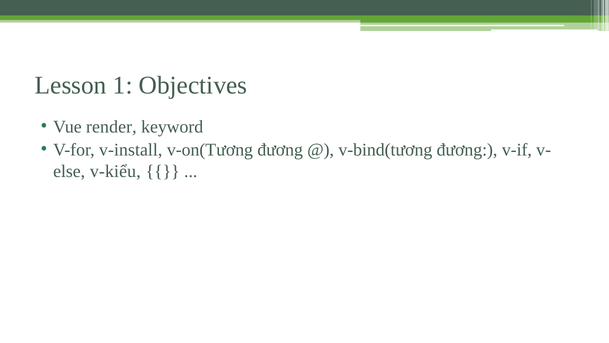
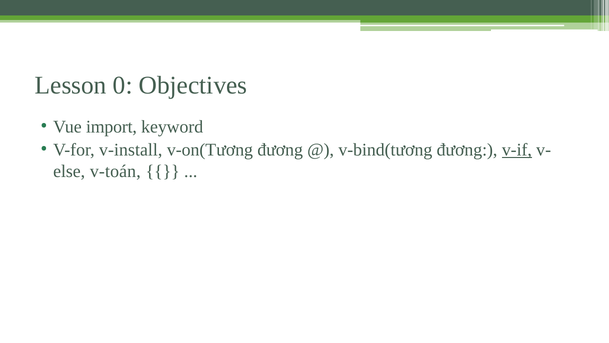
1: 1 -> 0 (123, 85)
render: render -> import (111, 127)
v-if underline: none -> present (517, 150)
v-kiểu: v-kiểu -> v-toán (115, 171)
